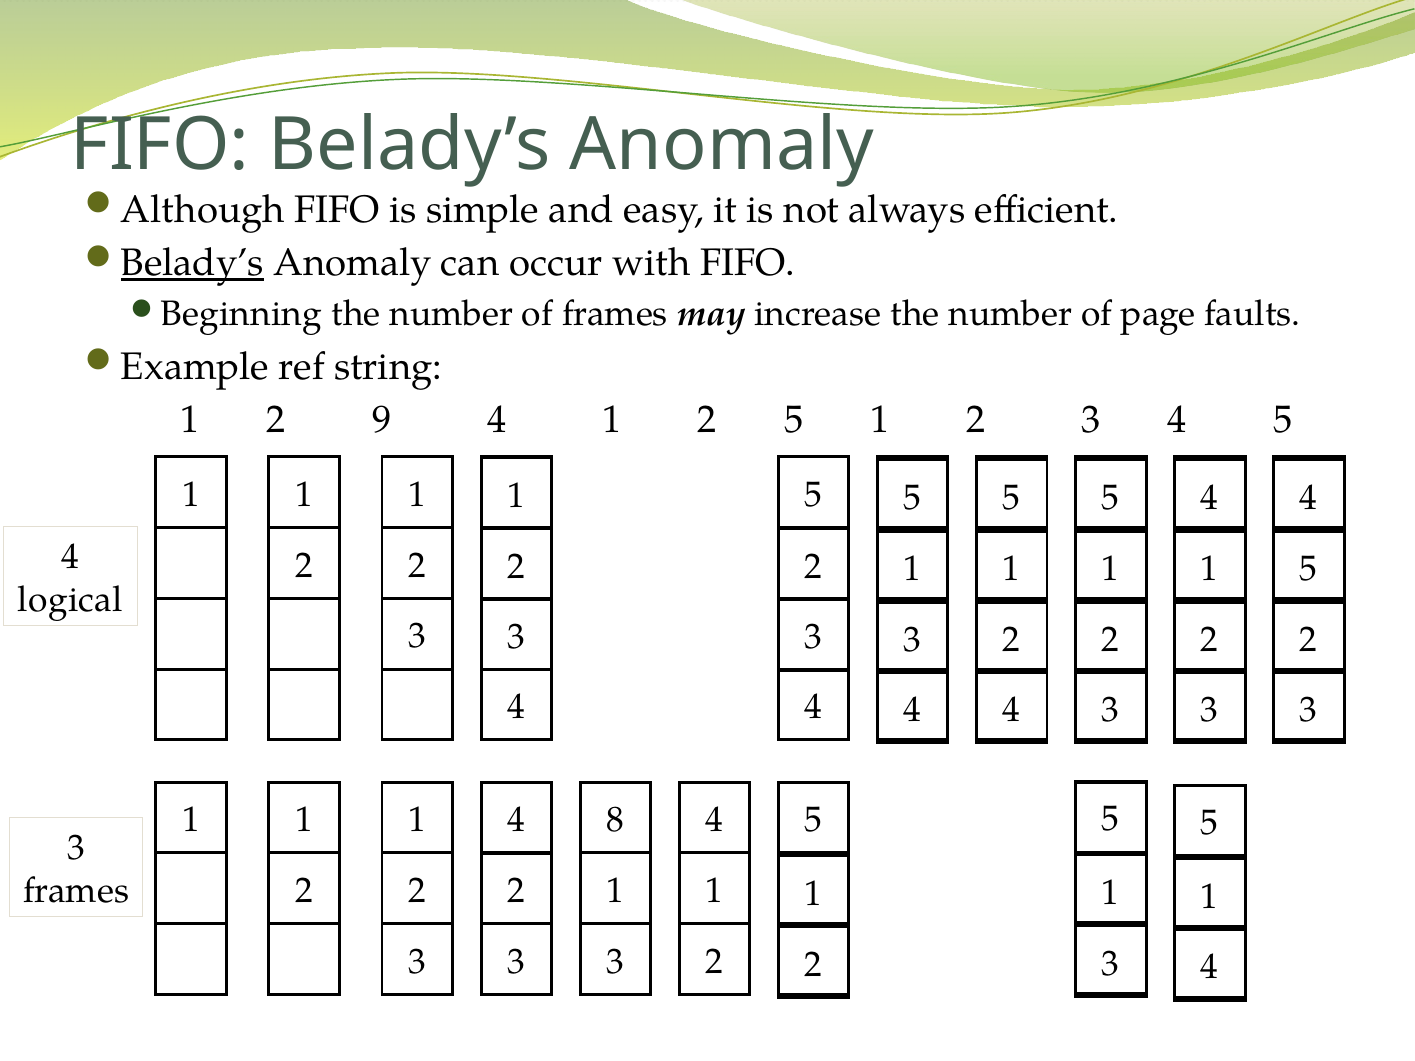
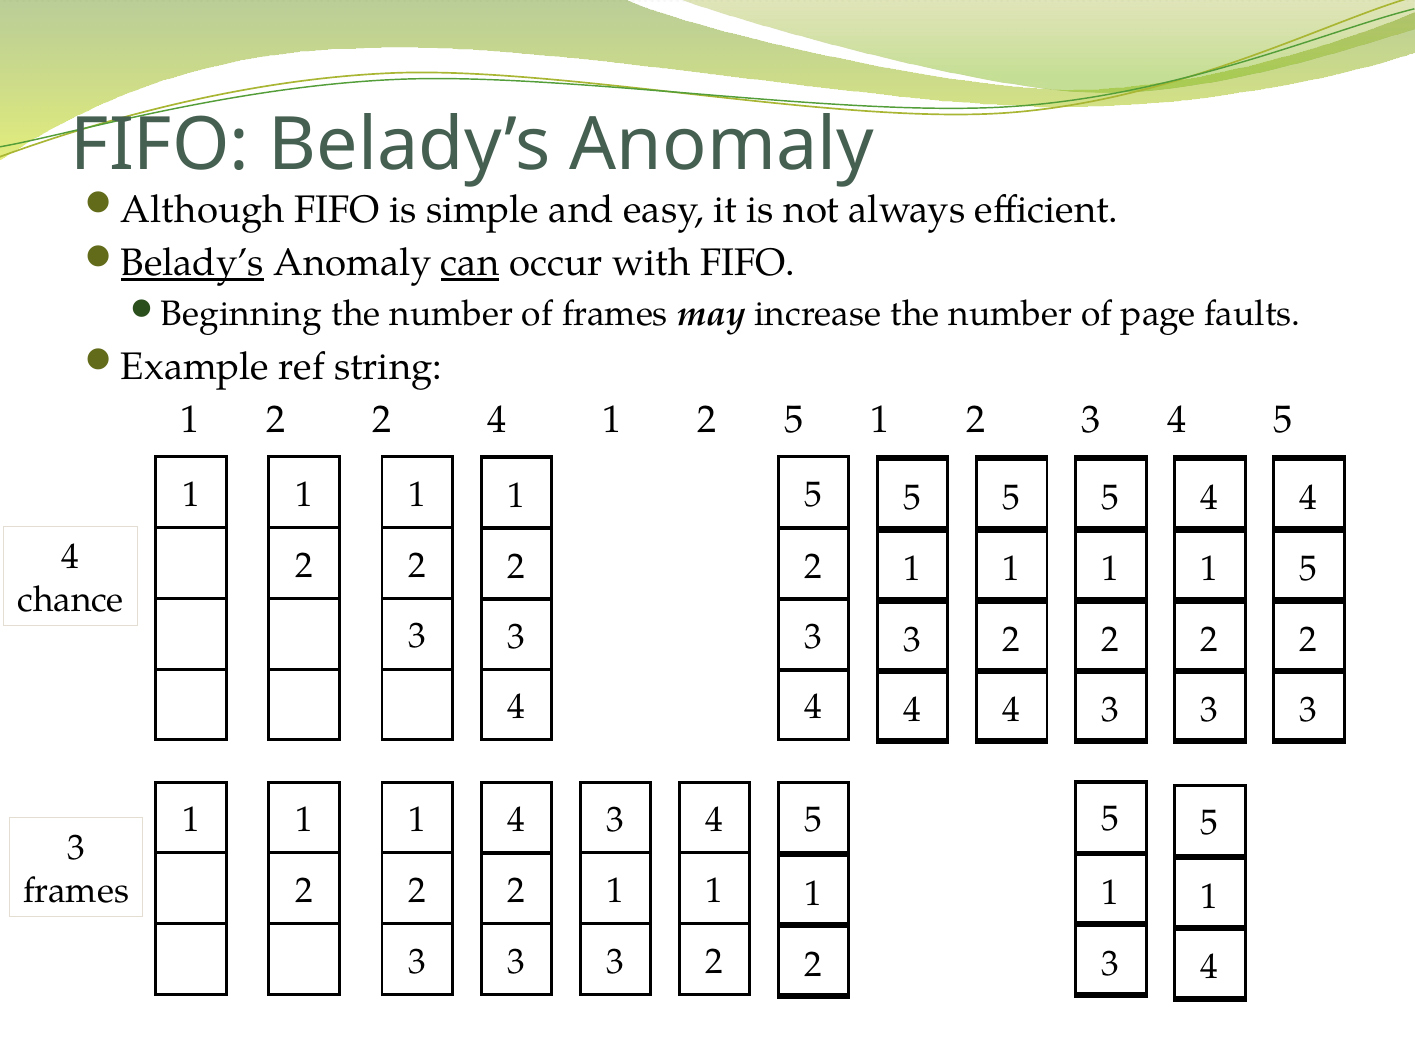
can underline: none -> present (470, 263)
2 9: 9 -> 2 (382, 420)
logical: logical -> chance (71, 600)
8: 8 -> 3 (615, 820)
